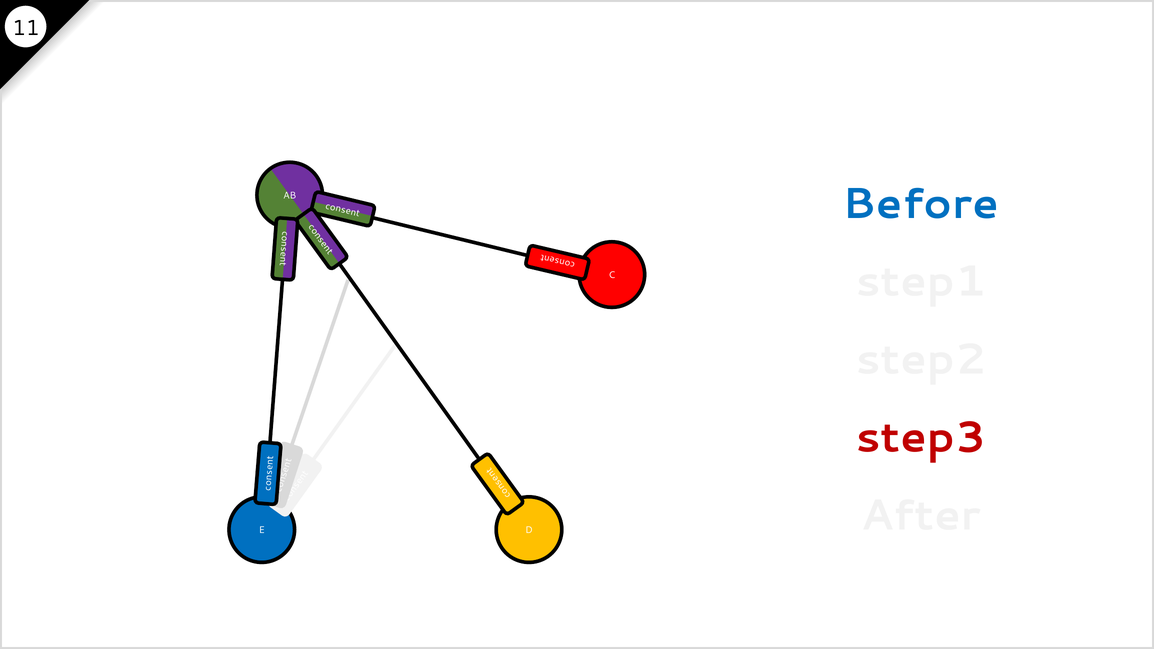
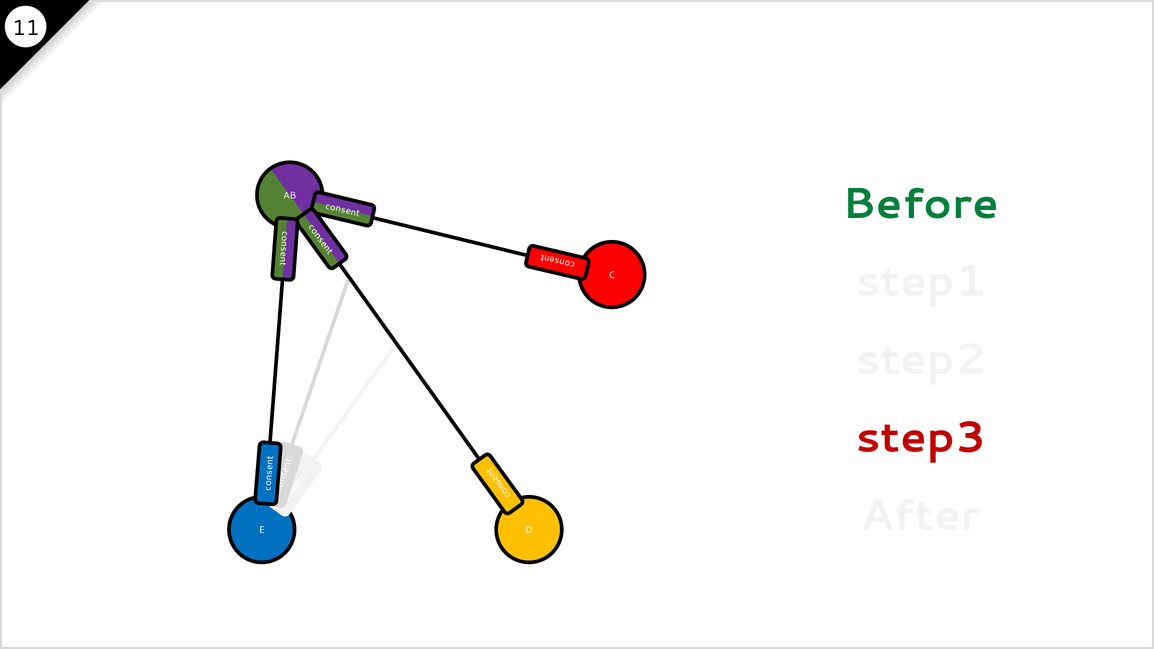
Before colour: blue -> green (921, 204)
